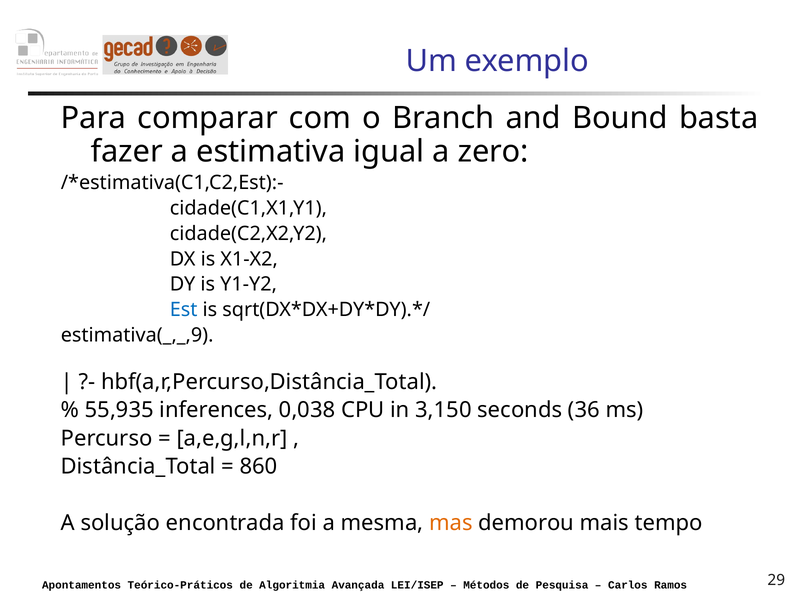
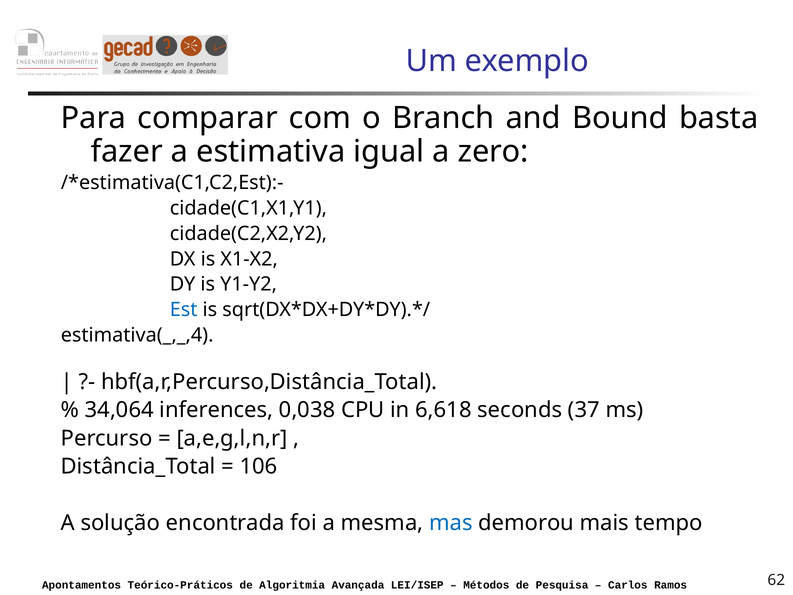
estimativa(_,_,9: estimativa(_,_,9 -> estimativa(_,_,4 (137, 335)
55,935: 55,935 -> 34,064 (119, 410)
3,150: 3,150 -> 6,618 (443, 410)
36: 36 -> 37 (584, 410)
860: 860 -> 106 (259, 466)
mas colour: orange -> blue (451, 523)
29: 29 -> 62 (776, 580)
